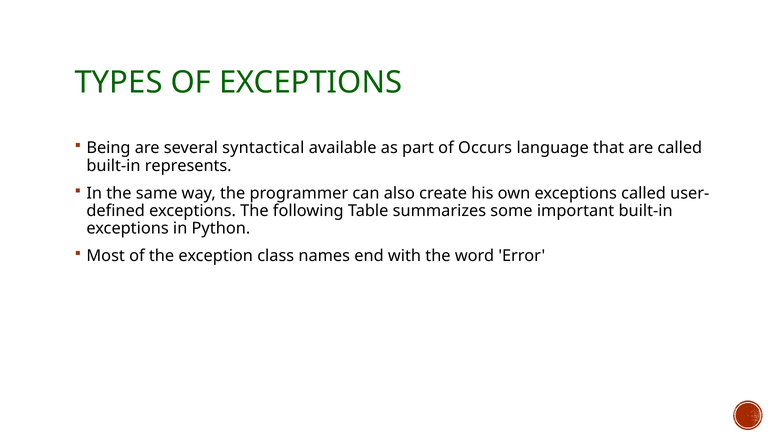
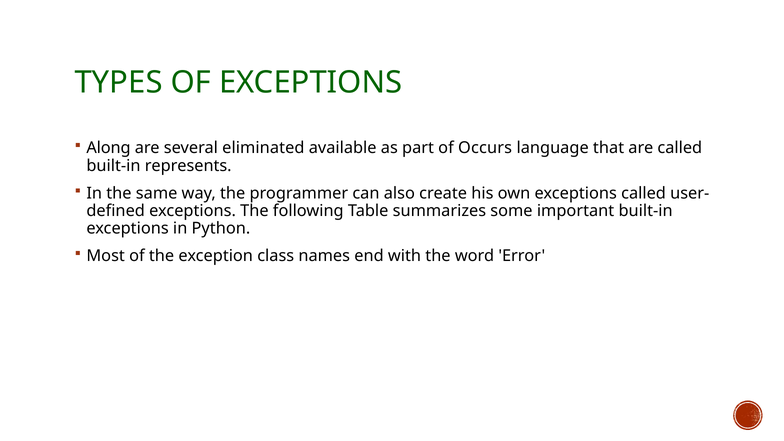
Being: Being -> Along (109, 148)
syntactical: syntactical -> eliminated (263, 148)
